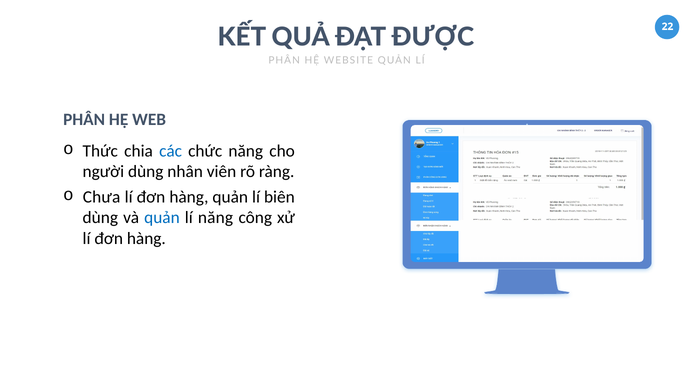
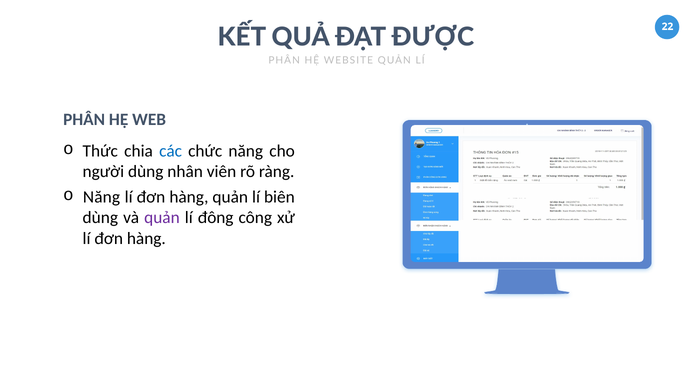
Chưa: Chưa -> Năng (102, 197)
quản colour: blue -> purple (162, 218)
lí năng: năng -> đông (216, 218)
